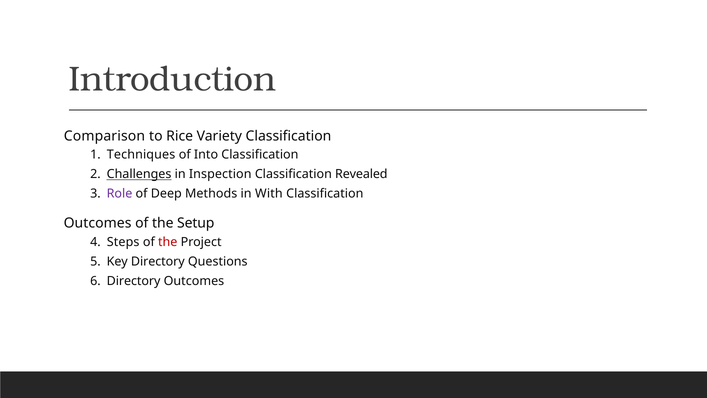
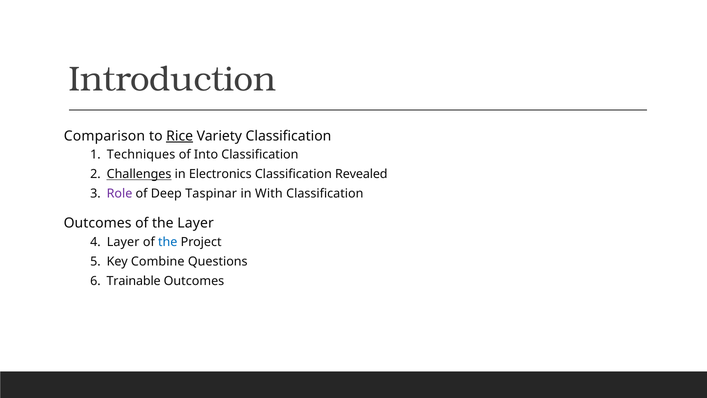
Rice underline: none -> present (180, 136)
Inspection: Inspection -> Electronics (220, 174)
Methods: Methods -> Taspinar (211, 194)
the Setup: Setup -> Layer (196, 223)
Steps: Steps -> Layer (123, 242)
the colour: red -> blue (168, 242)
Key Directory: Directory -> Combine (158, 261)
Directory: Directory -> Trainable (134, 281)
